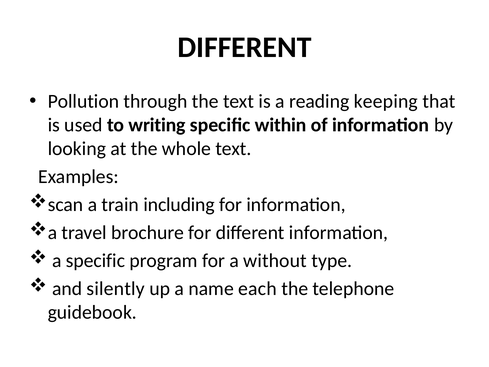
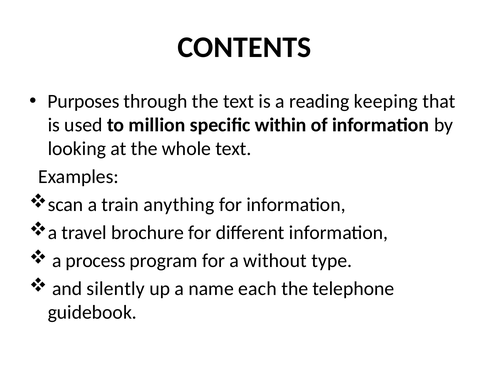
DIFFERENT: DIFFERENT -> CONTENTS (244, 47)
Pollution: Pollution -> Purposes (84, 101)
writing: writing -> million (157, 125)
including: including -> anything (179, 204)
a specific: specific -> process (96, 260)
